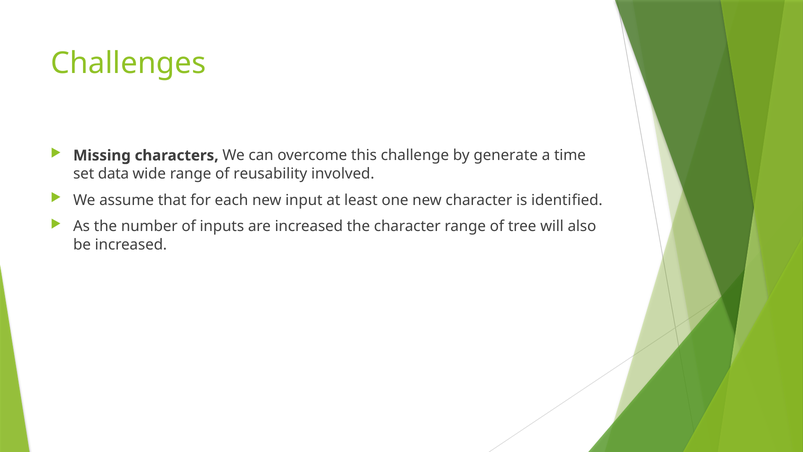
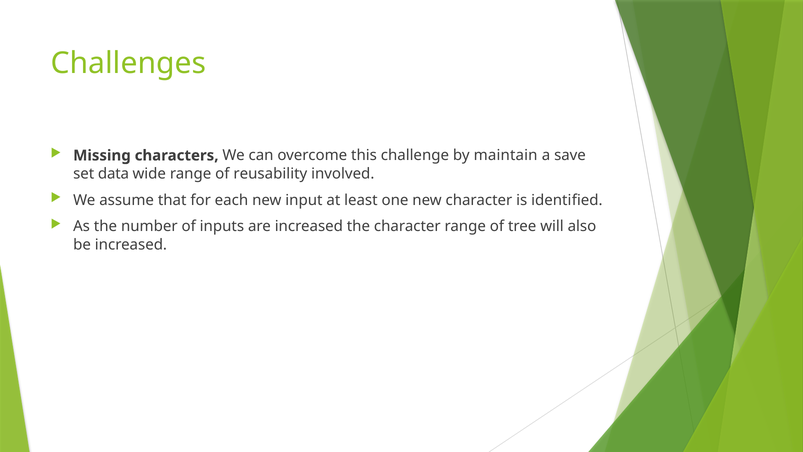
generate: generate -> maintain (506, 155)
time: time -> save (570, 155)
